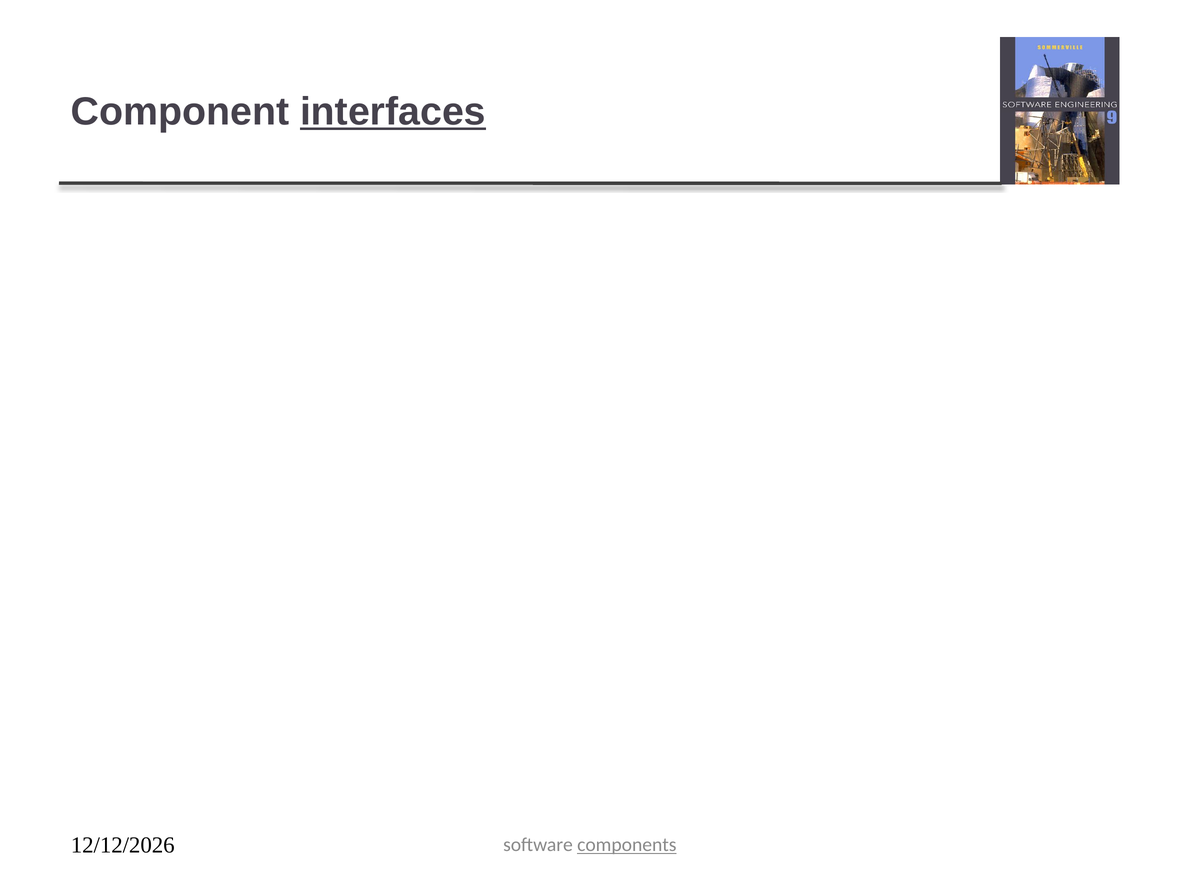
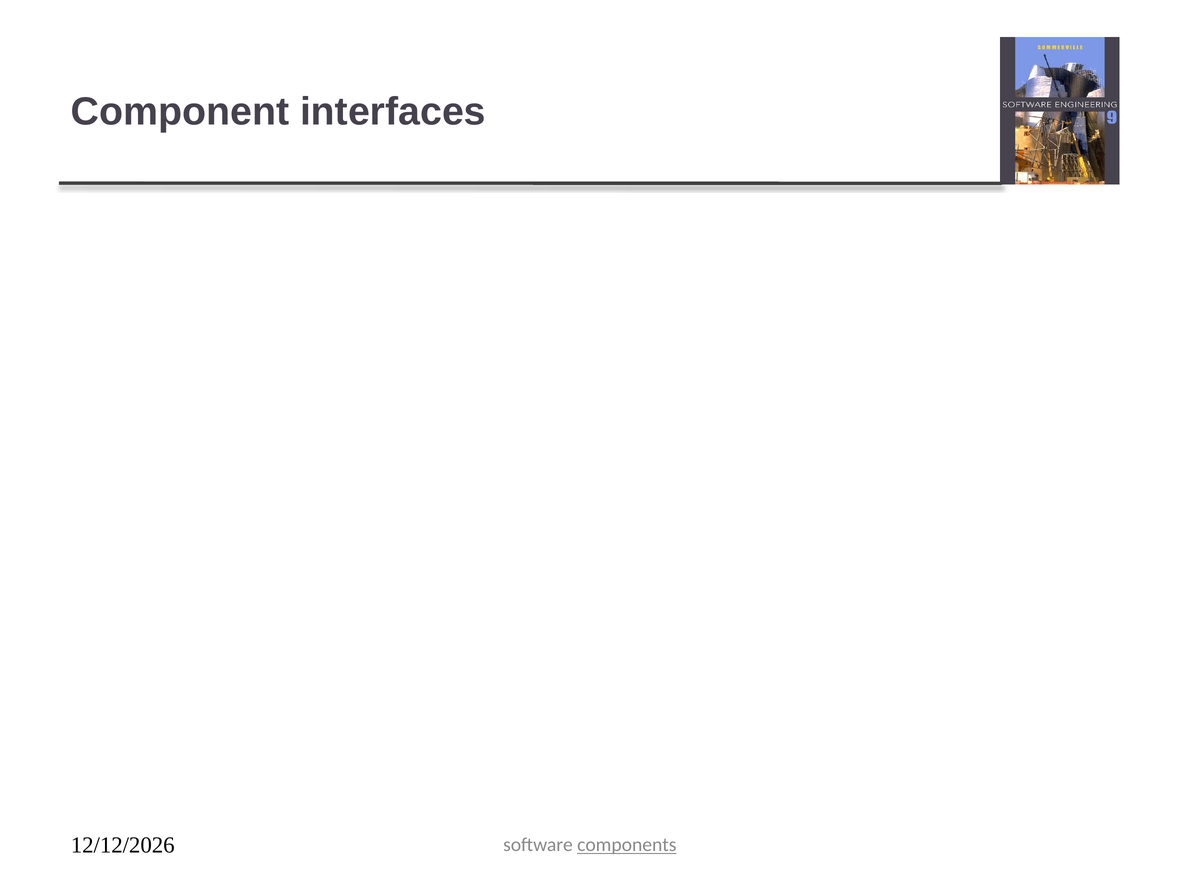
interfaces underline: present -> none (393, 112)
